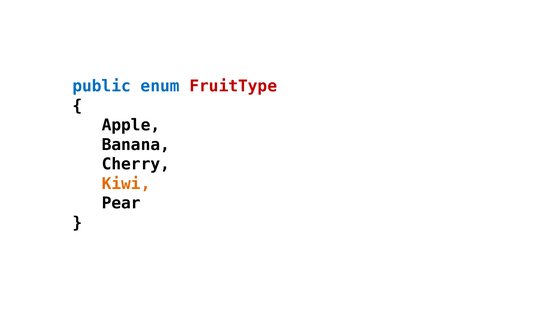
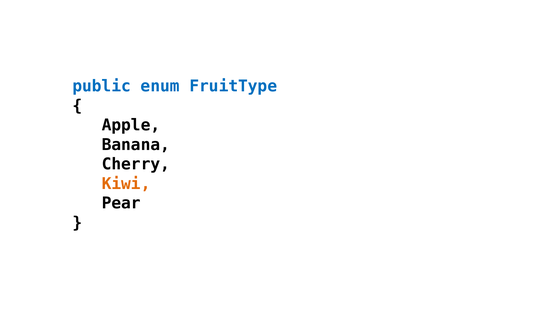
FruitType colour: red -> blue (233, 86)
